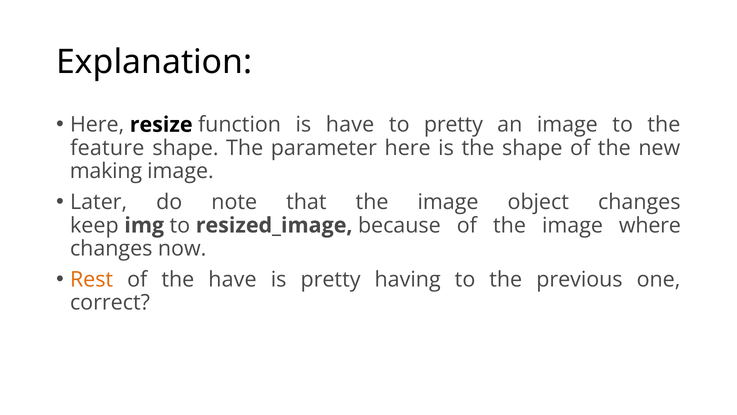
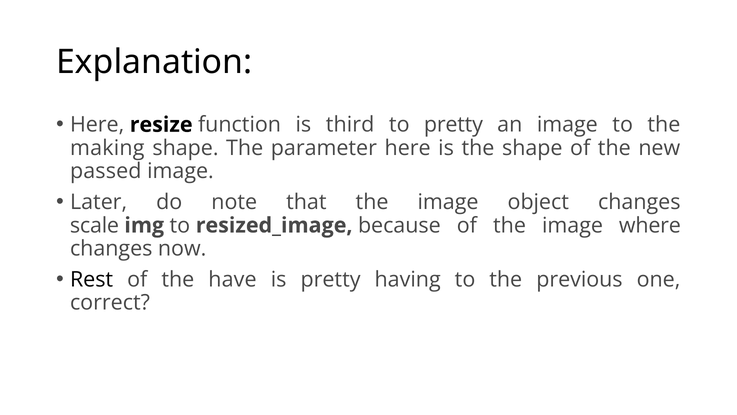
is have: have -> third (350, 125)
feature: feature -> making (107, 148)
making: making -> passed (106, 171)
keep: keep -> scale (94, 225)
Rest colour: orange -> black (92, 279)
